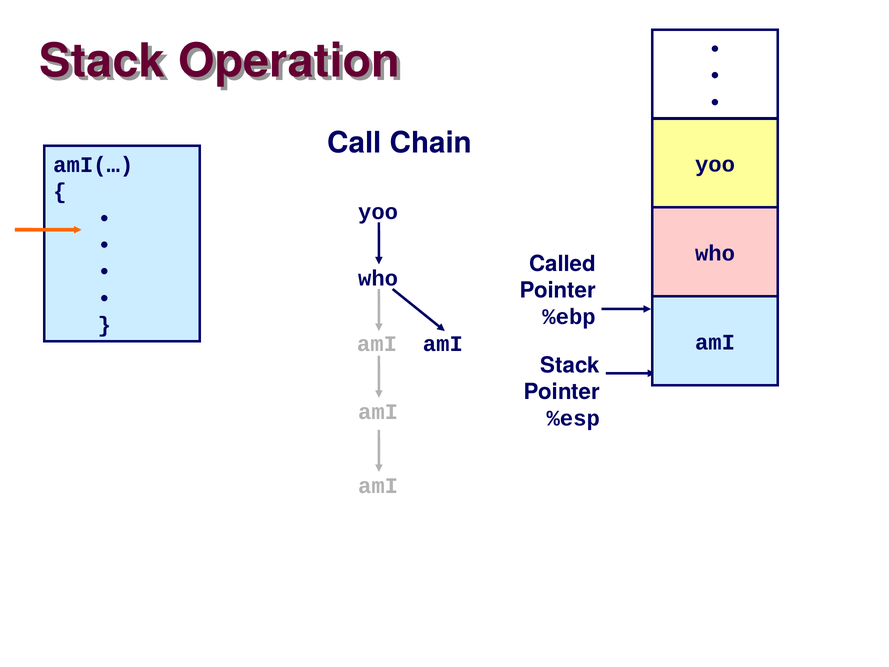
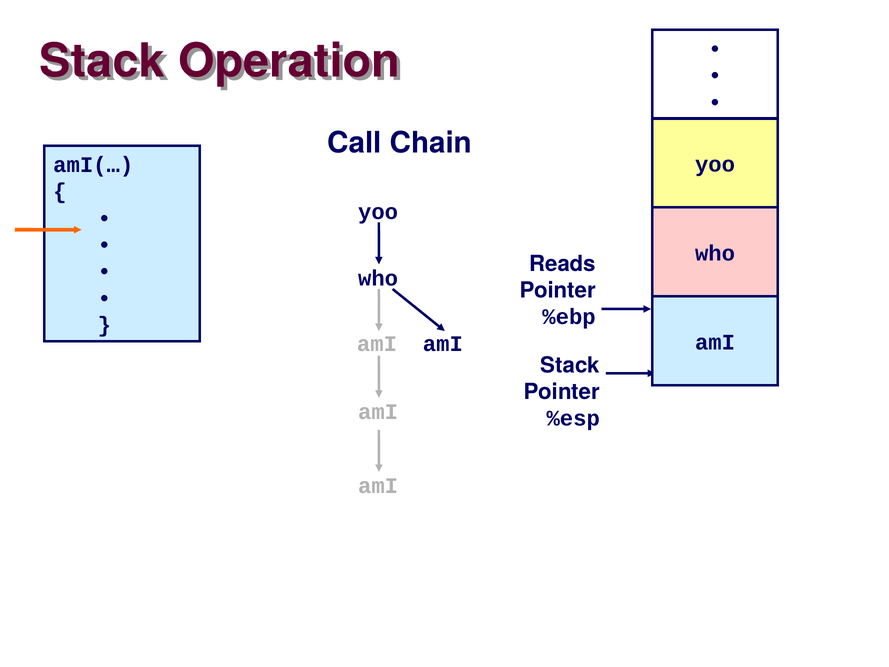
Called: Called -> Reads (563, 264)
